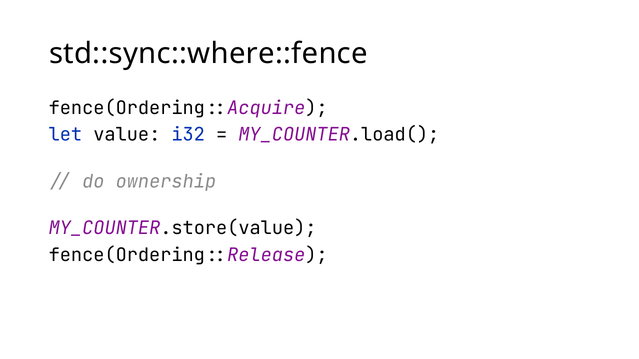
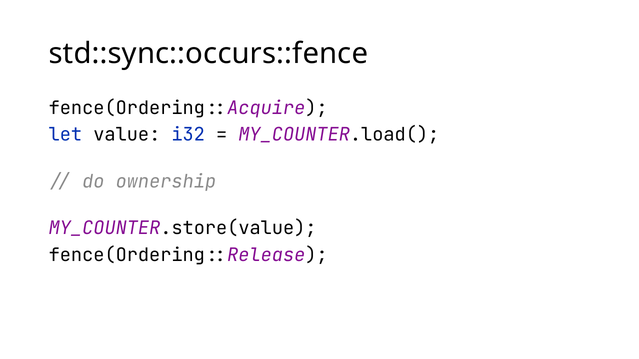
std::sync::where::fence: std::sync::where::fence -> std::sync::occurs::fence (208, 54)
